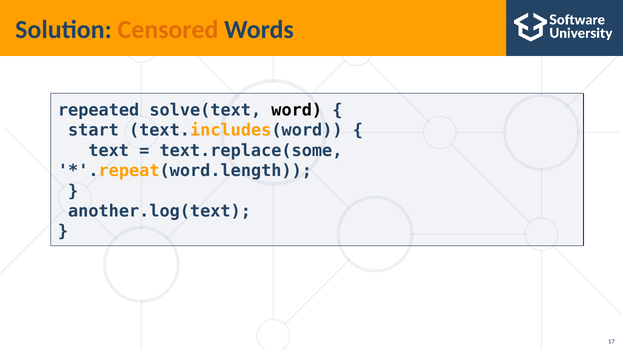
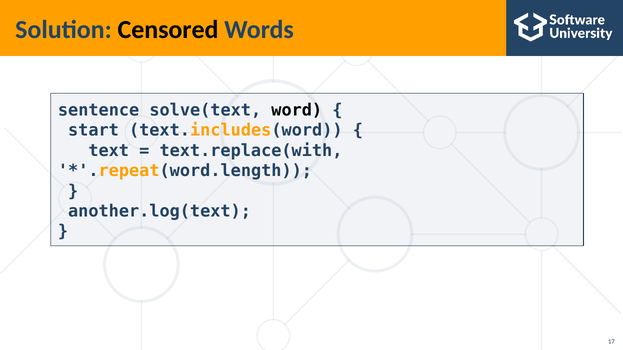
Censored colour: orange -> black (168, 30)
repeated: repeated -> sentence (99, 110)
text.replace(some: text.replace(some -> text.replace(with (251, 151)
